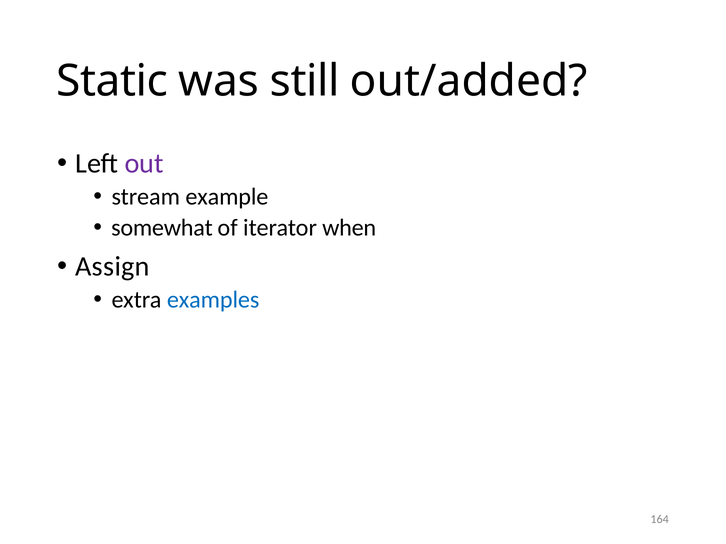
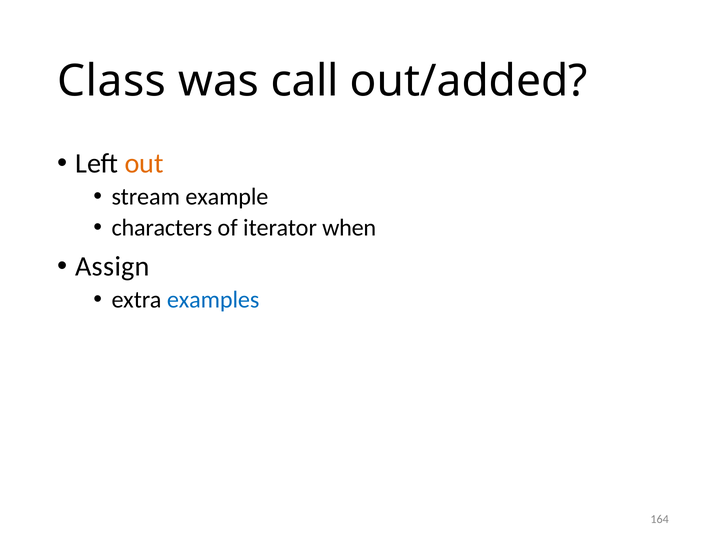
Static: Static -> Class (112, 81)
still: still -> call (305, 81)
out colour: purple -> orange (144, 164)
somewhat: somewhat -> characters (162, 228)
